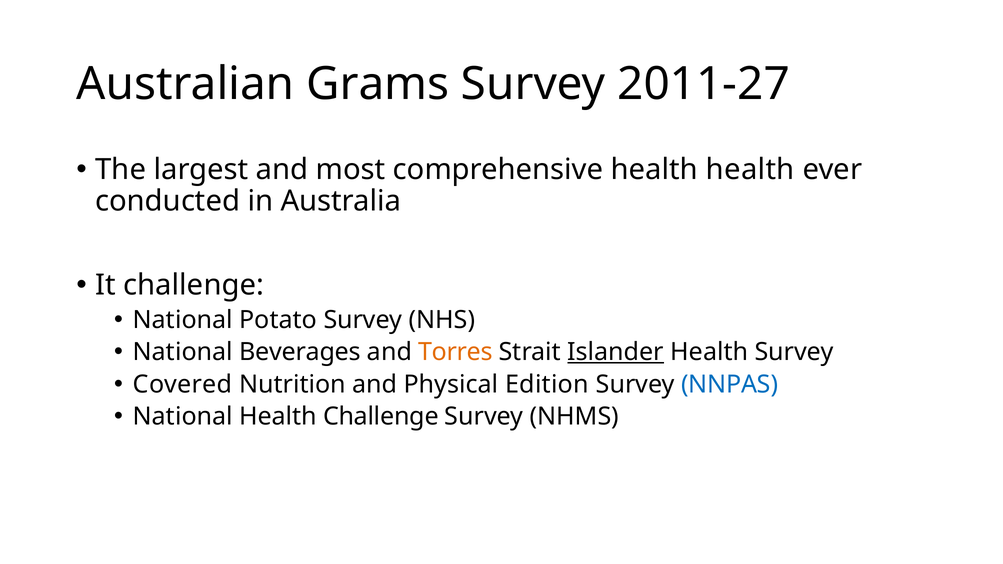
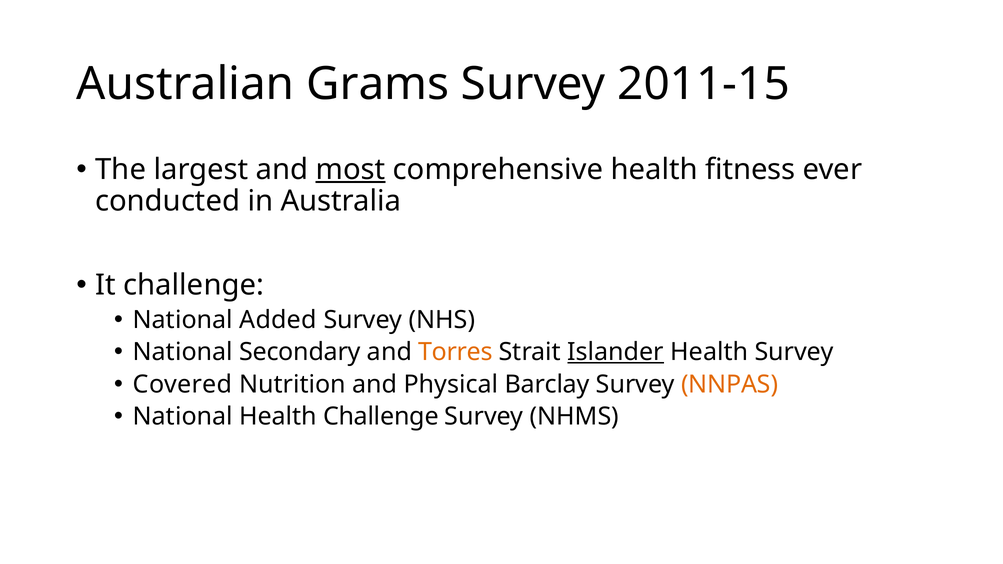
2011-27: 2011-27 -> 2011-15 (704, 84)
most underline: none -> present (351, 170)
health health: health -> fitness (750, 170)
Potato: Potato -> Added (278, 320)
Beverages: Beverages -> Secondary (300, 352)
Edition: Edition -> Barclay (547, 384)
NNPAS colour: blue -> orange (730, 384)
